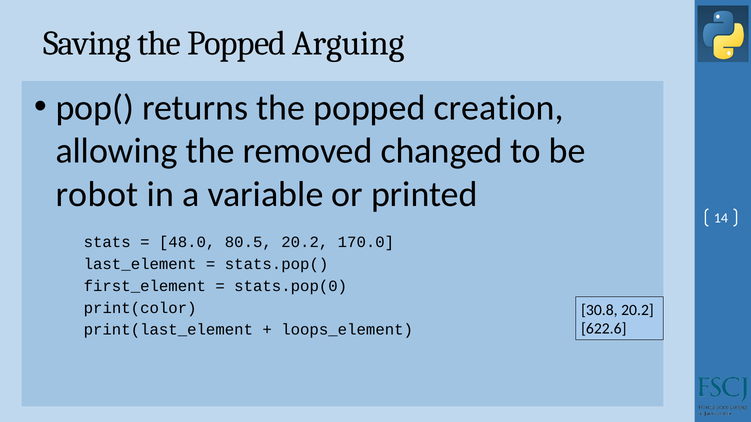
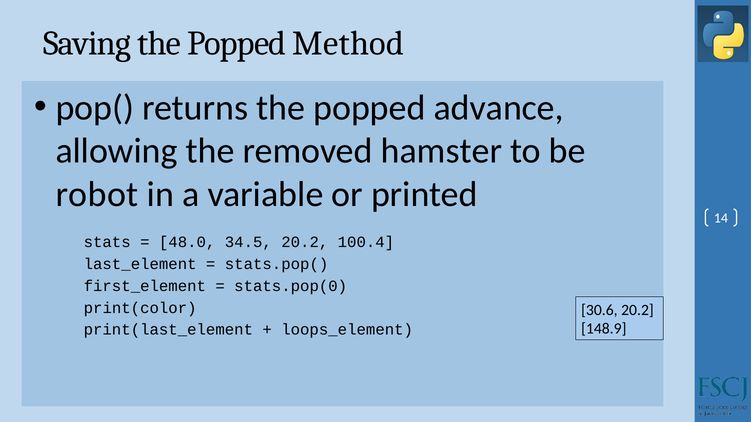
Arguing: Arguing -> Method (348, 44)
creation: creation -> advance (499, 108)
changed: changed -> hamster (441, 151)
80.5: 80.5 -> 34.5 (248, 242)
170.0: 170.0 -> 100.4 (366, 242)
30.8: 30.8 -> 30.6 (599, 310)
622.6: 622.6 -> 148.9 (604, 329)
